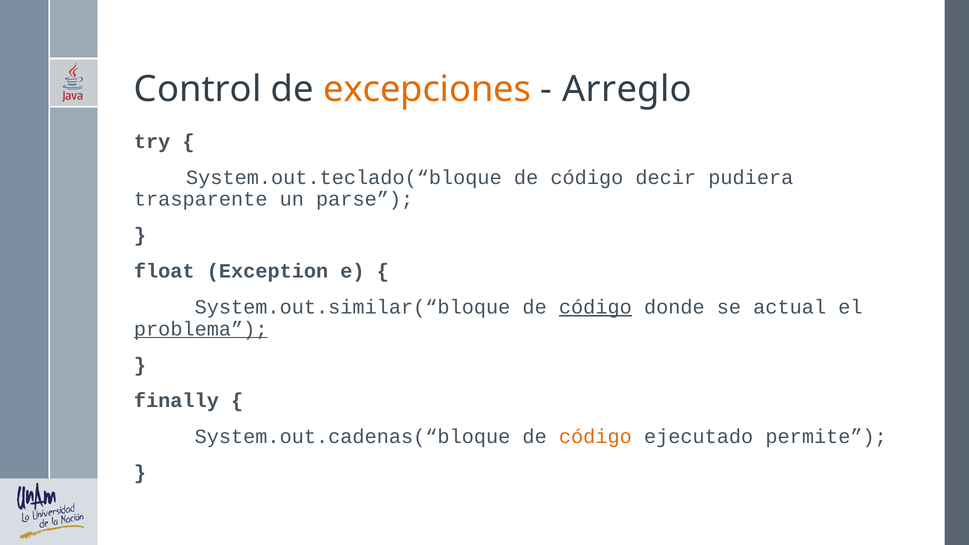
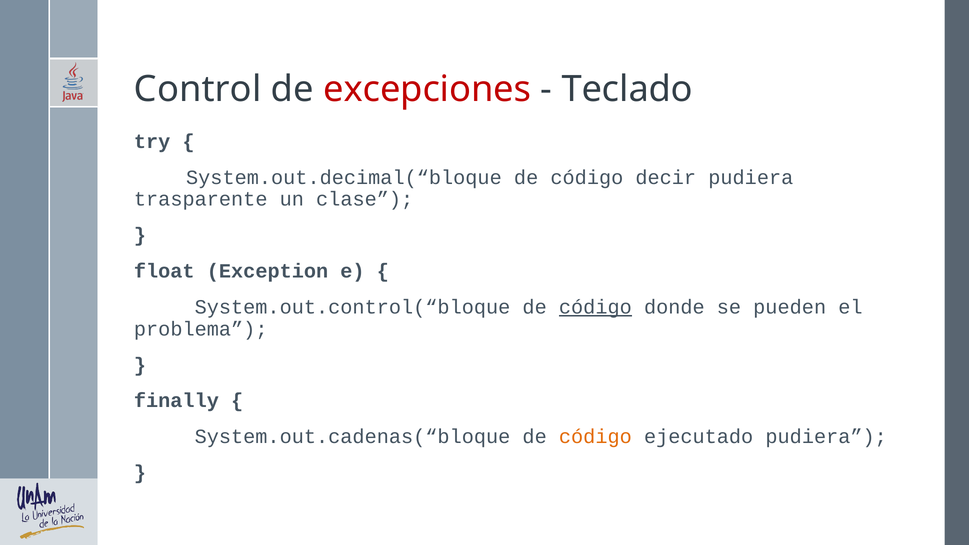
excepciones colour: orange -> red (427, 89)
Arreglo: Arreglo -> Teclado (627, 89)
System.out.teclado(“bloque: System.out.teclado(“bloque -> System.out.decimal(“bloque (344, 178)
parse: parse -> clase (365, 199)
System.out.similar(“bloque: System.out.similar(“bloque -> System.out.control(“bloque (352, 307)
actual: actual -> pueden (790, 307)
problema underline: present -> none (201, 329)
ejecutado permite: permite -> pudiera (826, 437)
